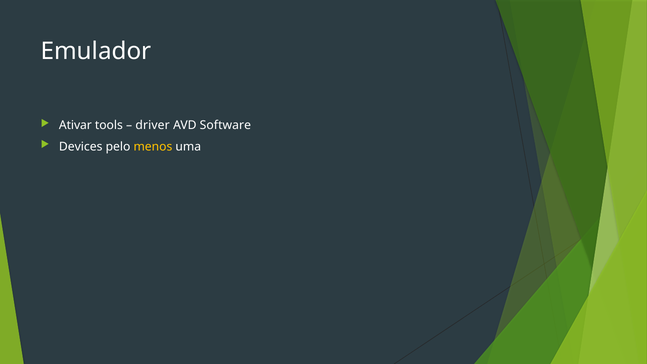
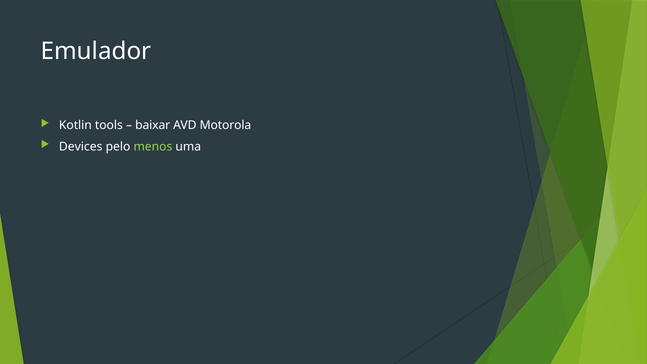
Ativar: Ativar -> Kotlin (75, 125)
driver: driver -> baixar (153, 125)
Software: Software -> Motorola (225, 125)
menos colour: yellow -> light green (153, 147)
